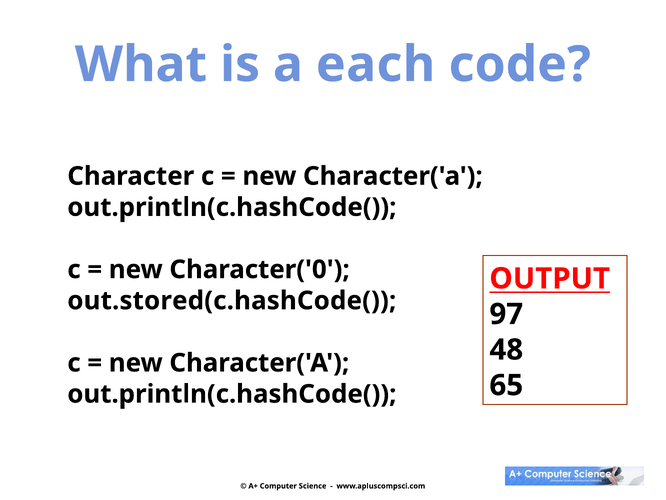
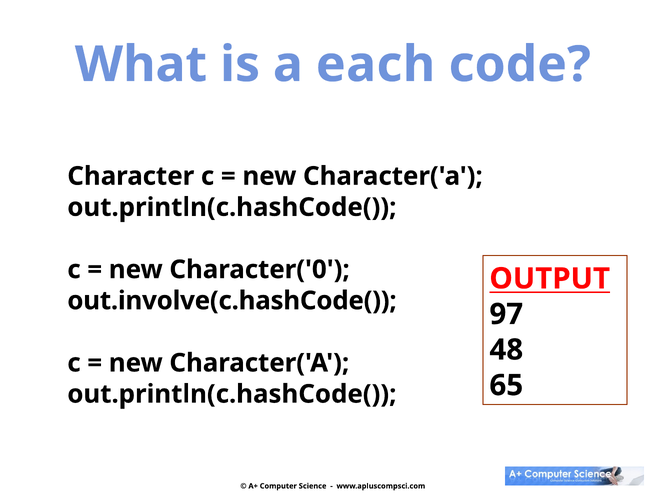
out.stored(c.hashCode(: out.stored(c.hashCode( -> out.involve(c.hashCode( (232, 300)
